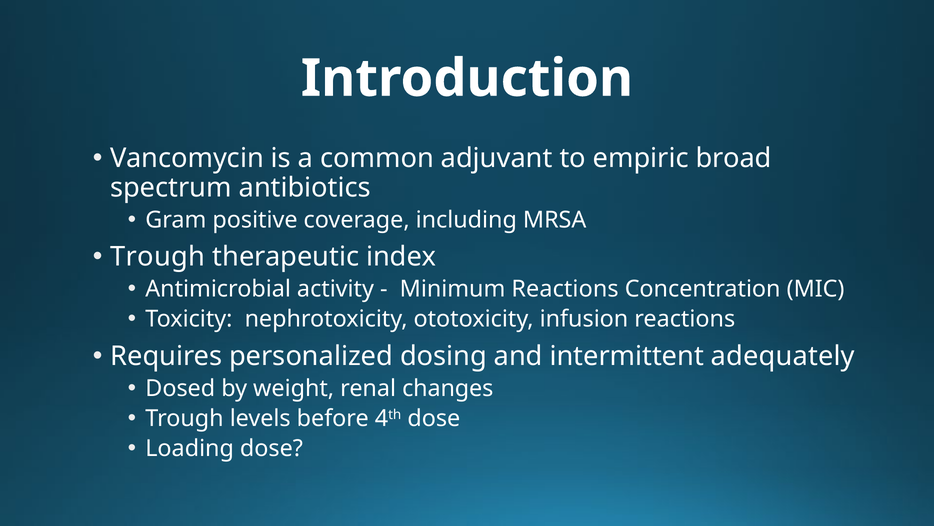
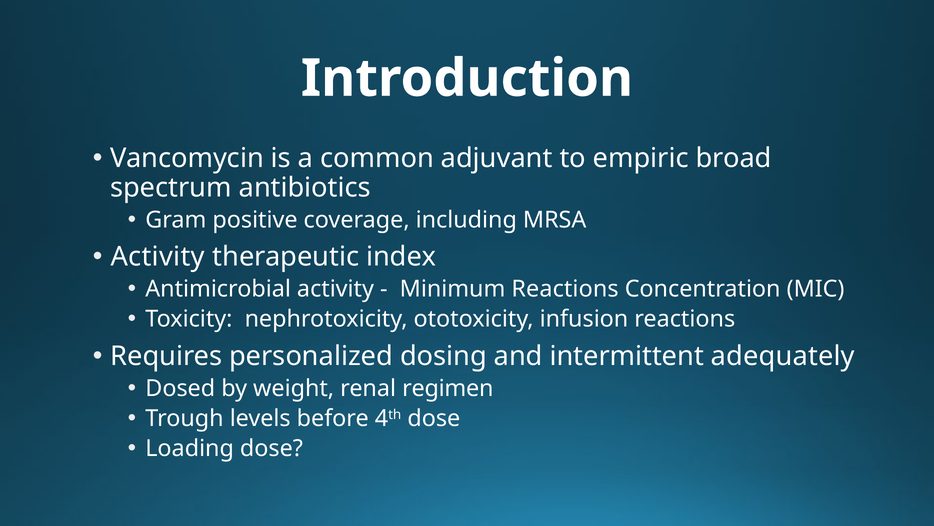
Trough: Trough -> Activity (158, 257)
changes: changes -> regimen (448, 388)
